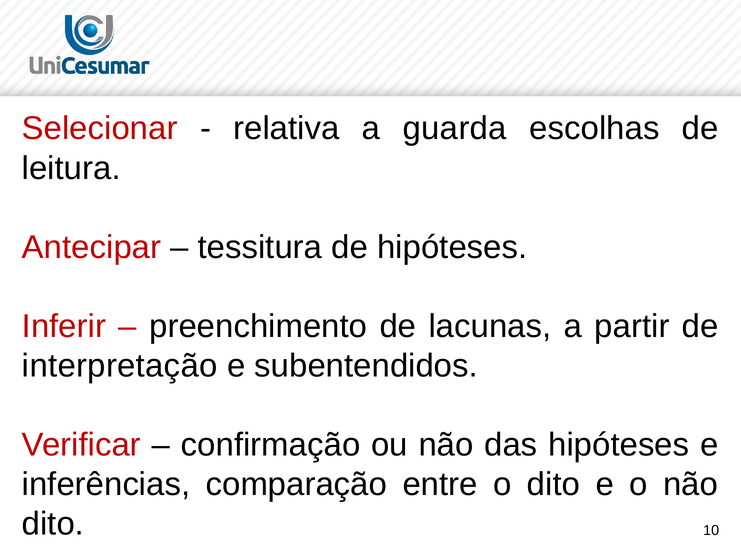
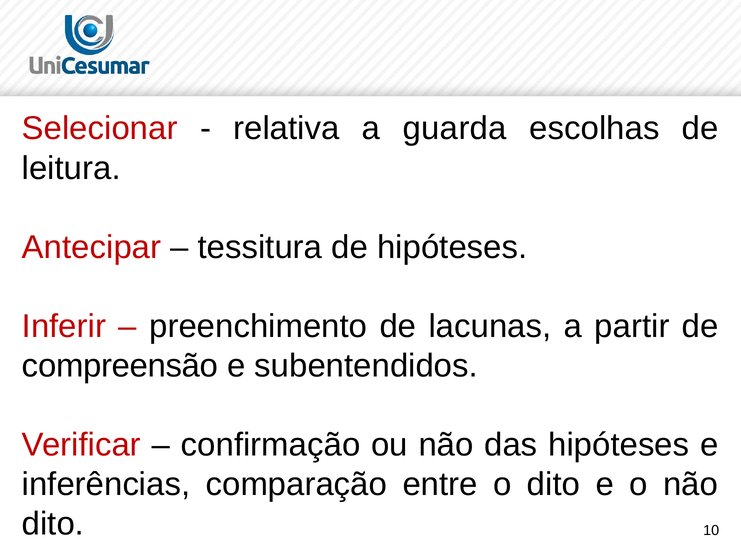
interpretação: interpretação -> compreensão (120, 366)
